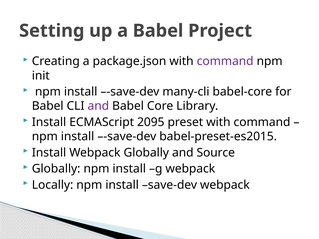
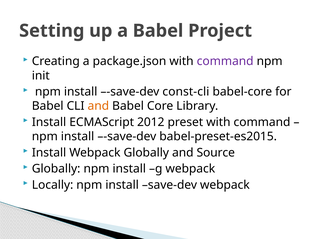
many-cli: many-cli -> const-cli (186, 92)
and colour: purple -> orange (98, 106)
2095: 2095 -> 2012 (151, 122)
